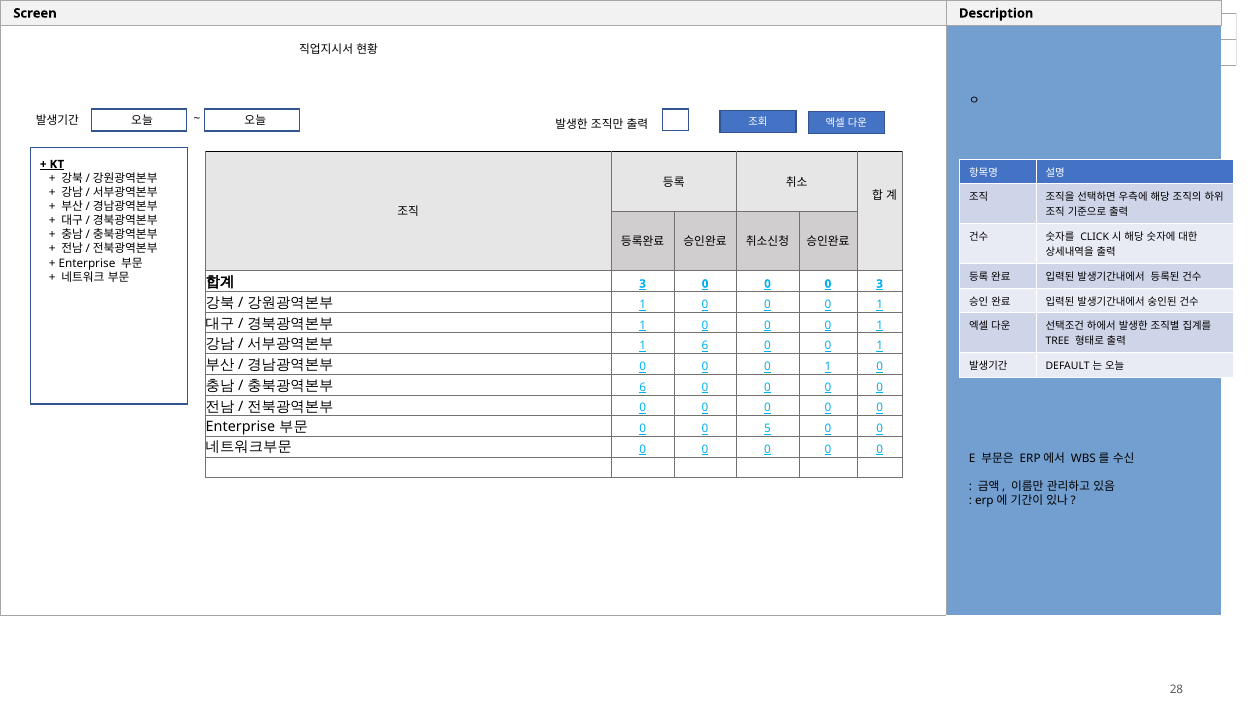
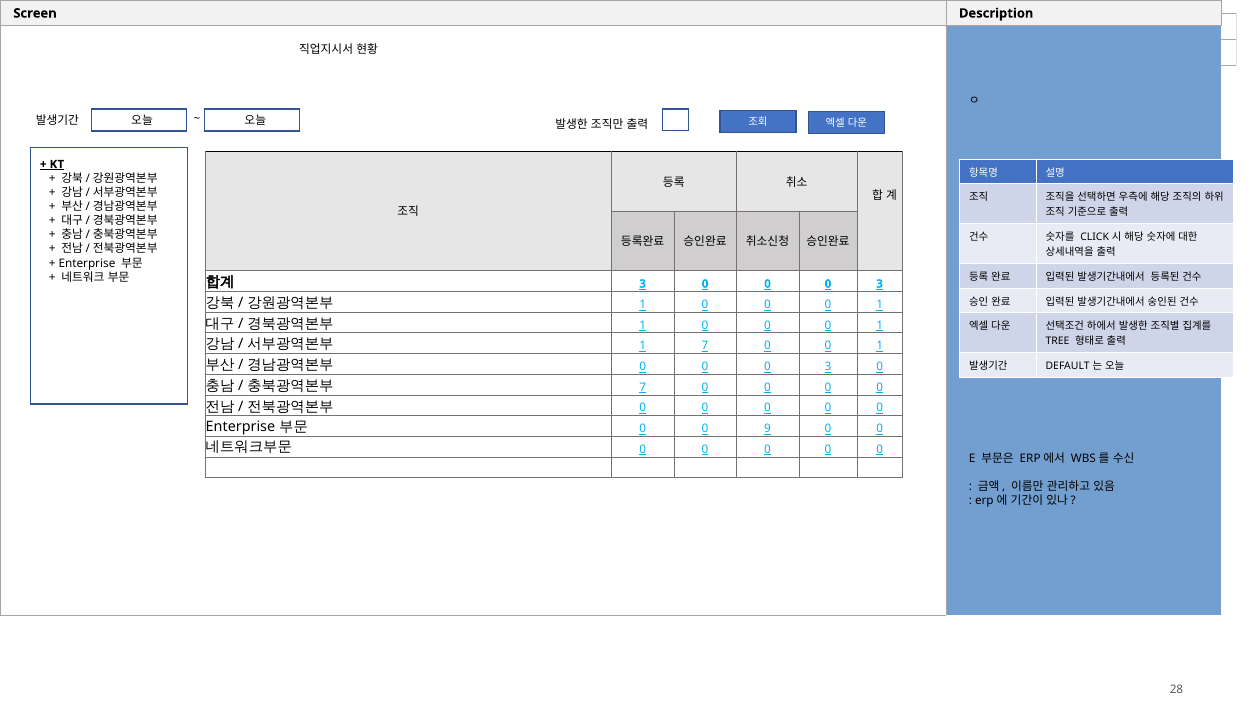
1 6: 6 -> 7 (705, 346)
1: 1 -> 3 (828, 366)
6: 6 -> 7 (643, 387)
5: 5 -> 9 (768, 428)
